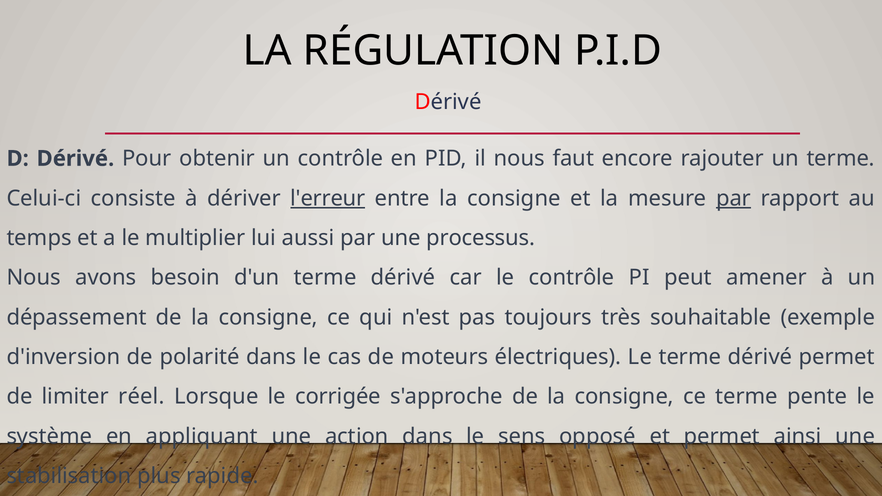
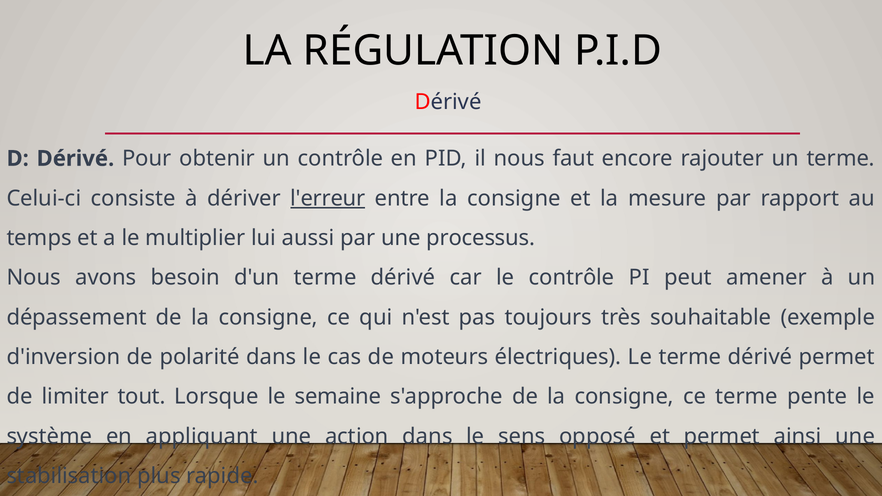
par underline: present -> none (734, 198)
réel: réel -> tout (142, 397)
corrigée: corrigée -> semaine (338, 397)
